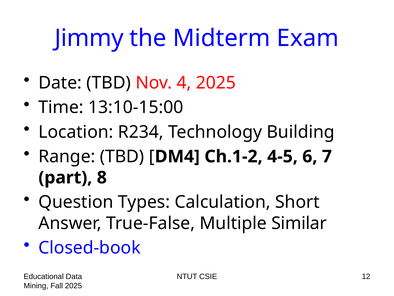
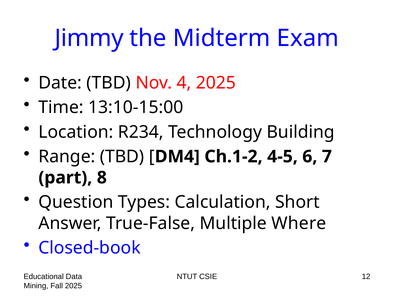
Similar: Similar -> Where (299, 223)
